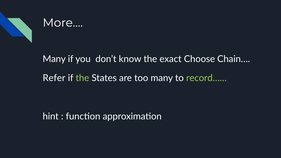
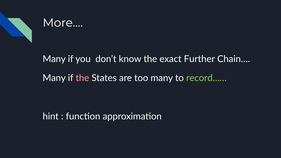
Choose: Choose -> Further (199, 59)
Refer: Refer -> Many (54, 78)
the colour: light green -> pink (82, 78)
